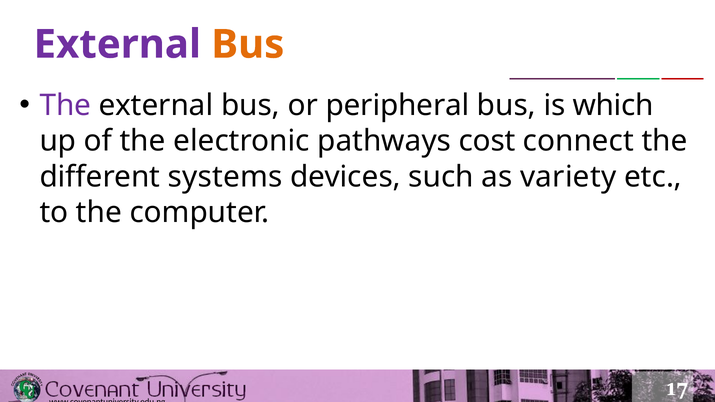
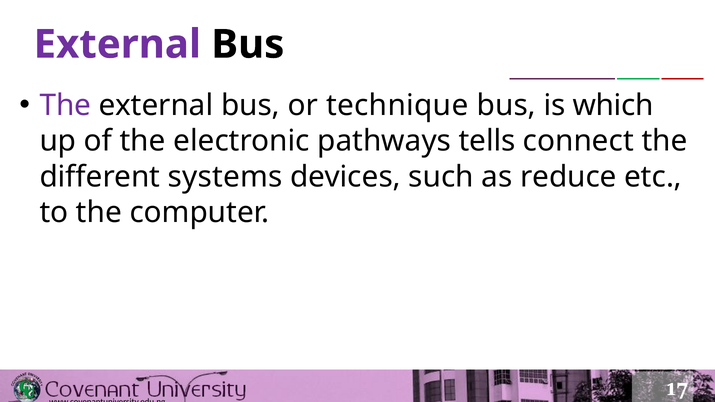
Bus colour: orange -> black (248, 44)
peripheral: peripheral -> technique (397, 105)
cost: cost -> tells (487, 141)
variety: variety -> reduce (568, 177)
